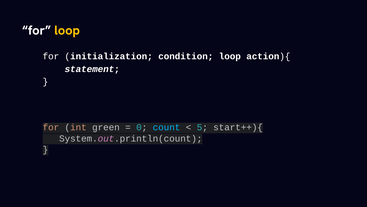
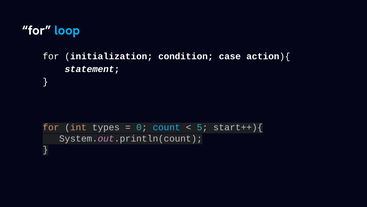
loop colour: yellow -> light blue (67, 30)
condition loop: loop -> case (230, 56)
green: green -> types (106, 127)
